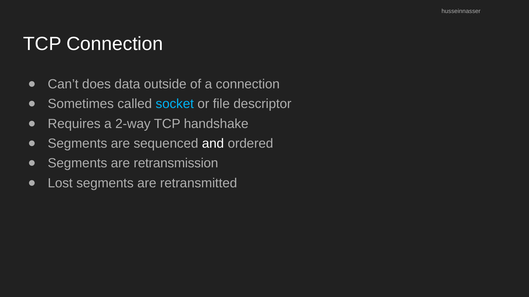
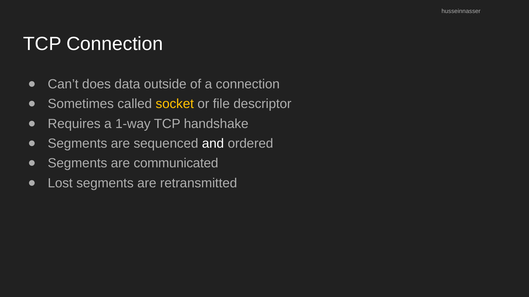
socket colour: light blue -> yellow (175, 104)
2-way: 2-way -> 1-way (133, 124)
retransmission: retransmission -> communicated (176, 164)
